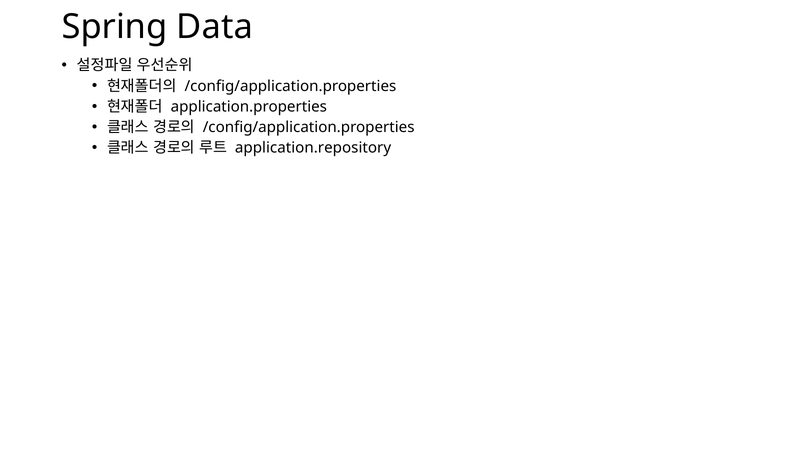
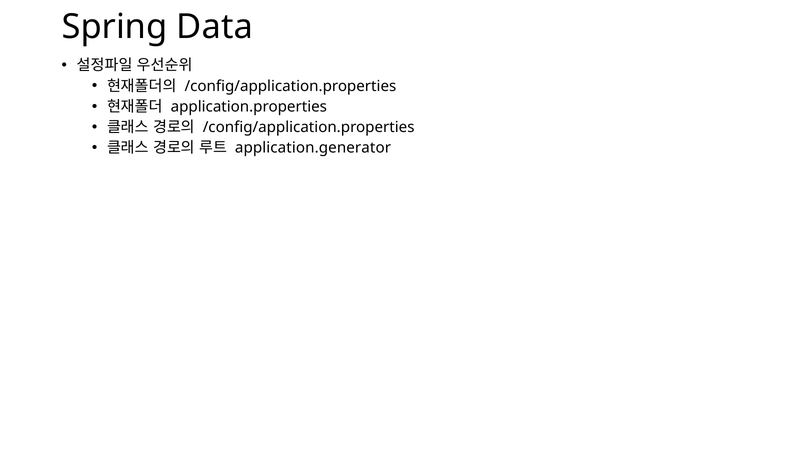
application.repository: application.repository -> application.generator (313, 148)
